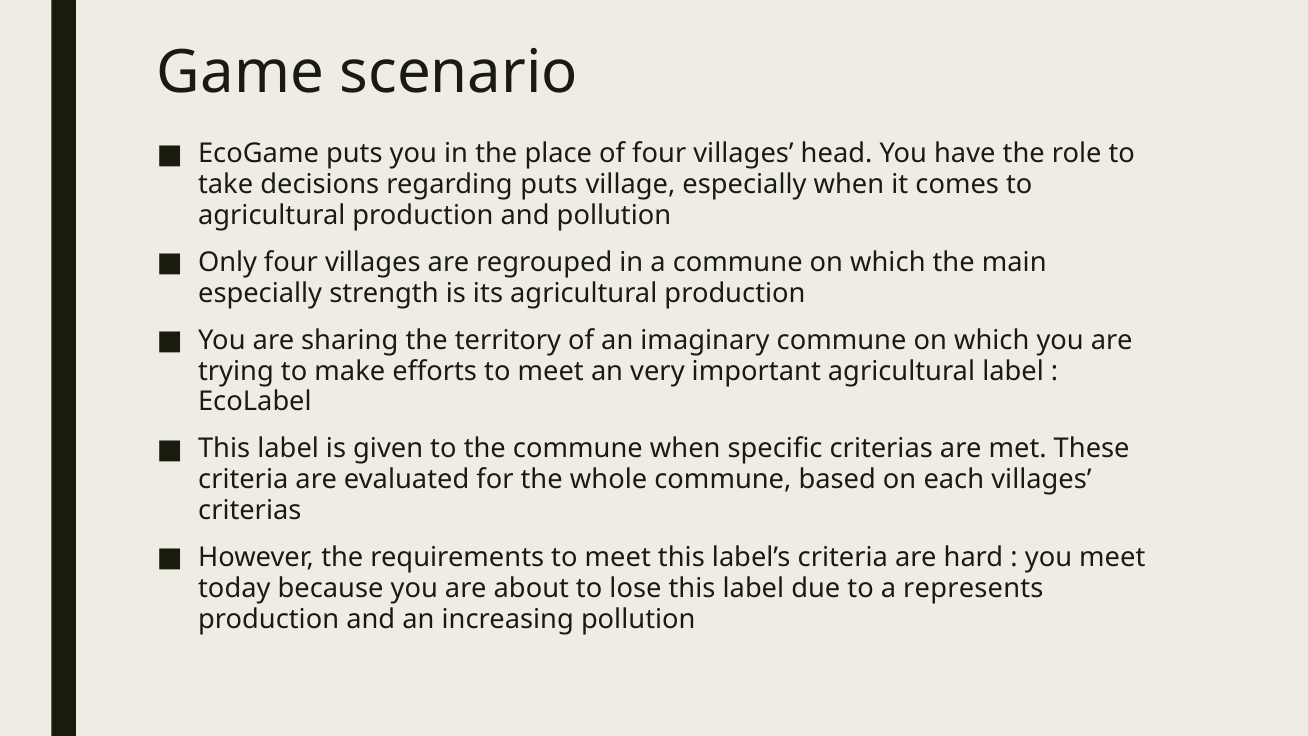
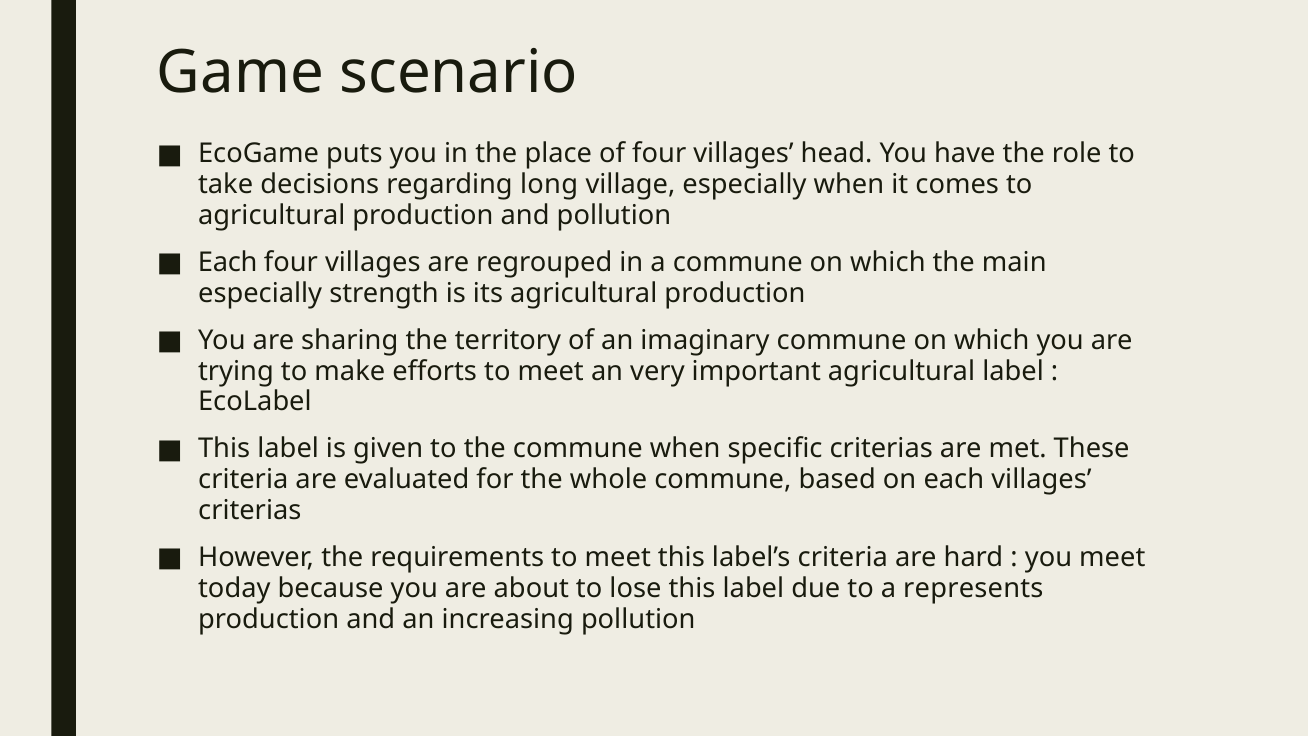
regarding puts: puts -> long (549, 184)
Only: Only -> Each (228, 262)
